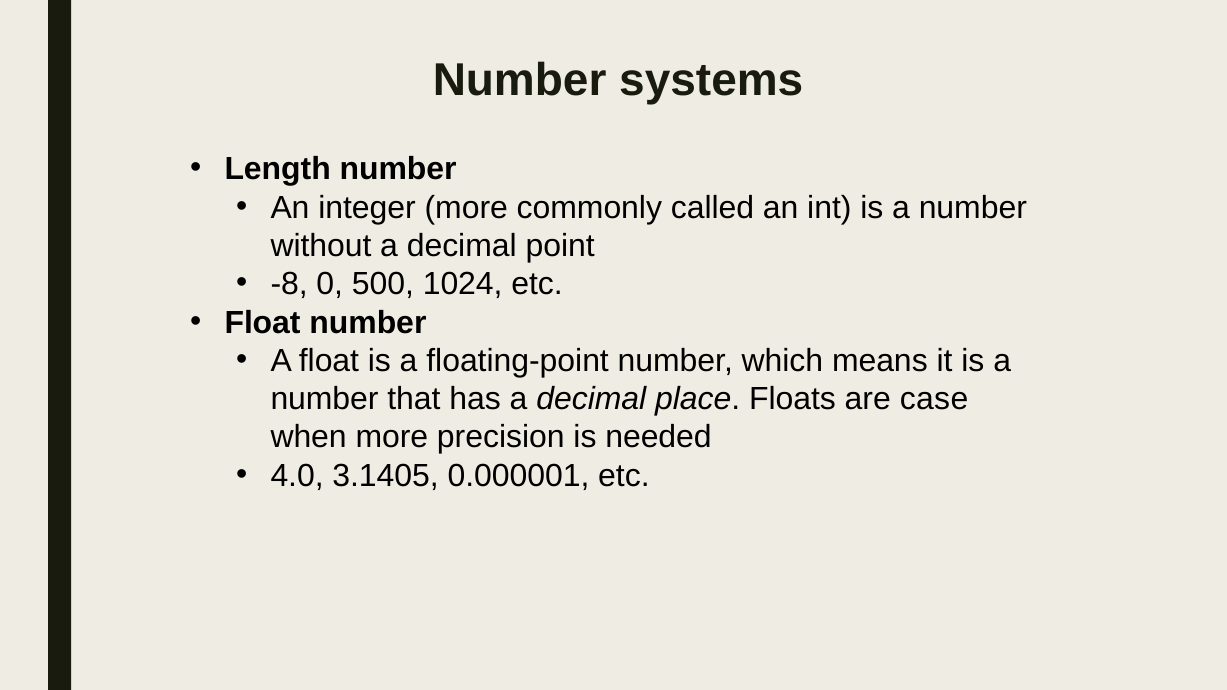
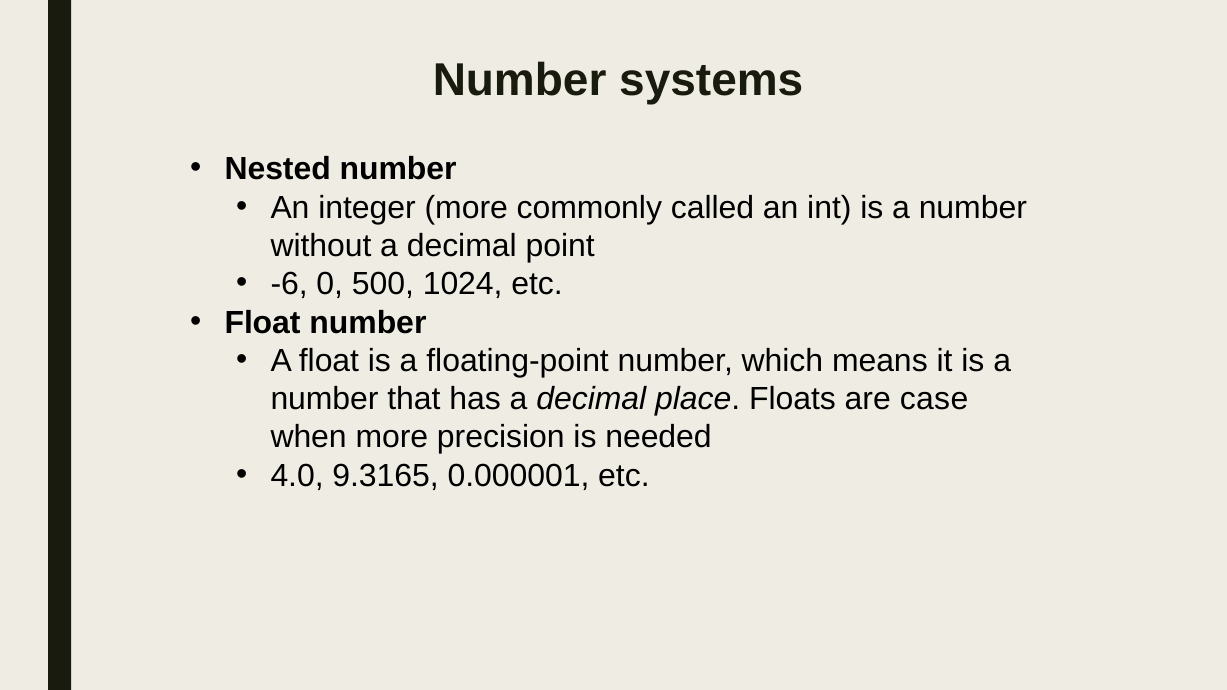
Length: Length -> Nested (278, 169)
-8: -8 -> -6 (289, 284)
3.1405: 3.1405 -> 9.3165 (386, 476)
